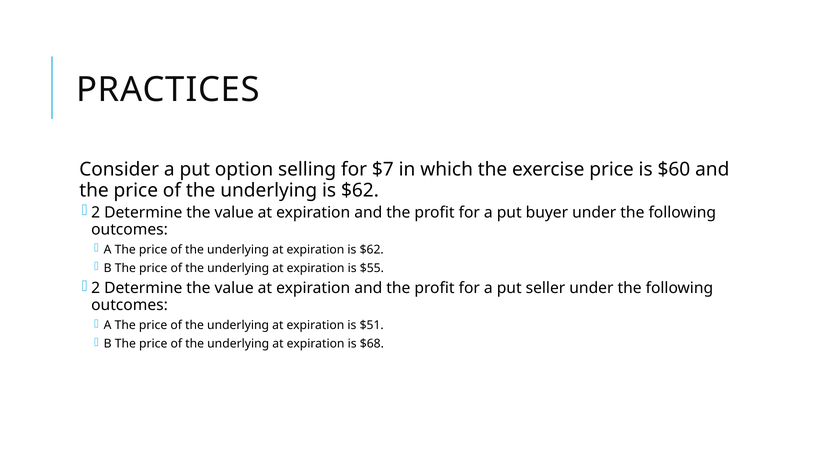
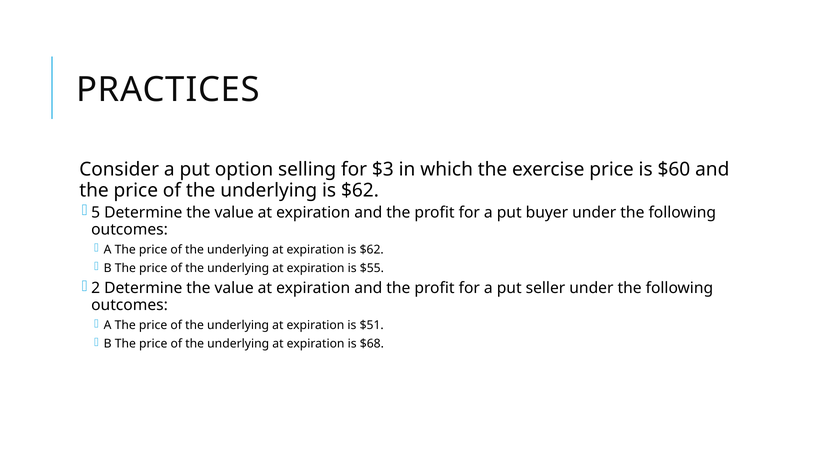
$7: $7 -> $3 (383, 169)
2: 2 -> 5 (96, 212)
